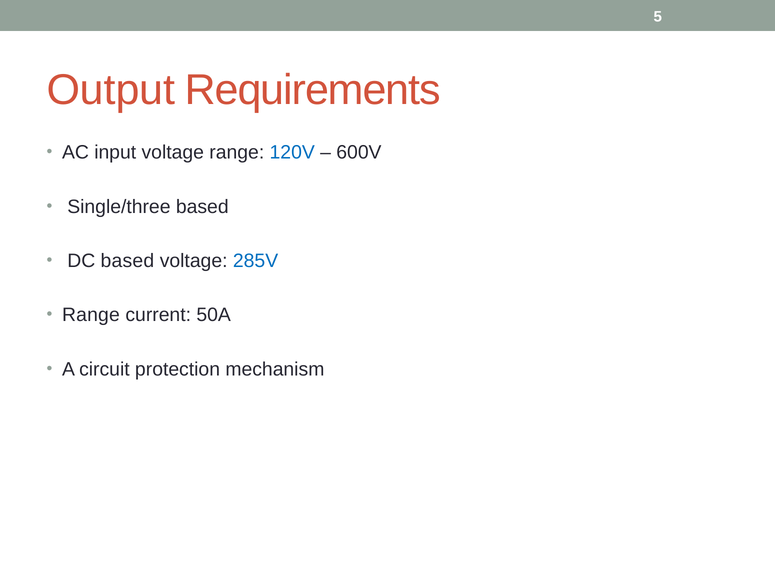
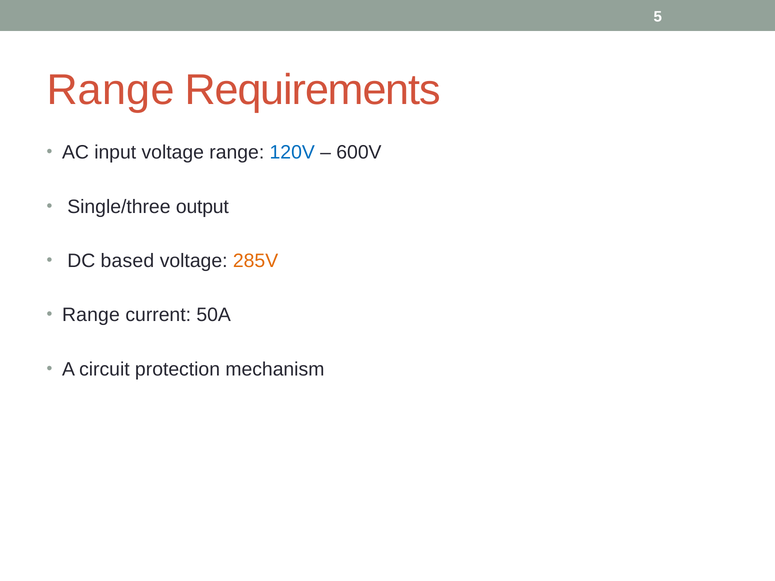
Output: Output -> Range (111, 90)
Single/three based: based -> output (202, 207)
285V colour: blue -> orange (256, 261)
